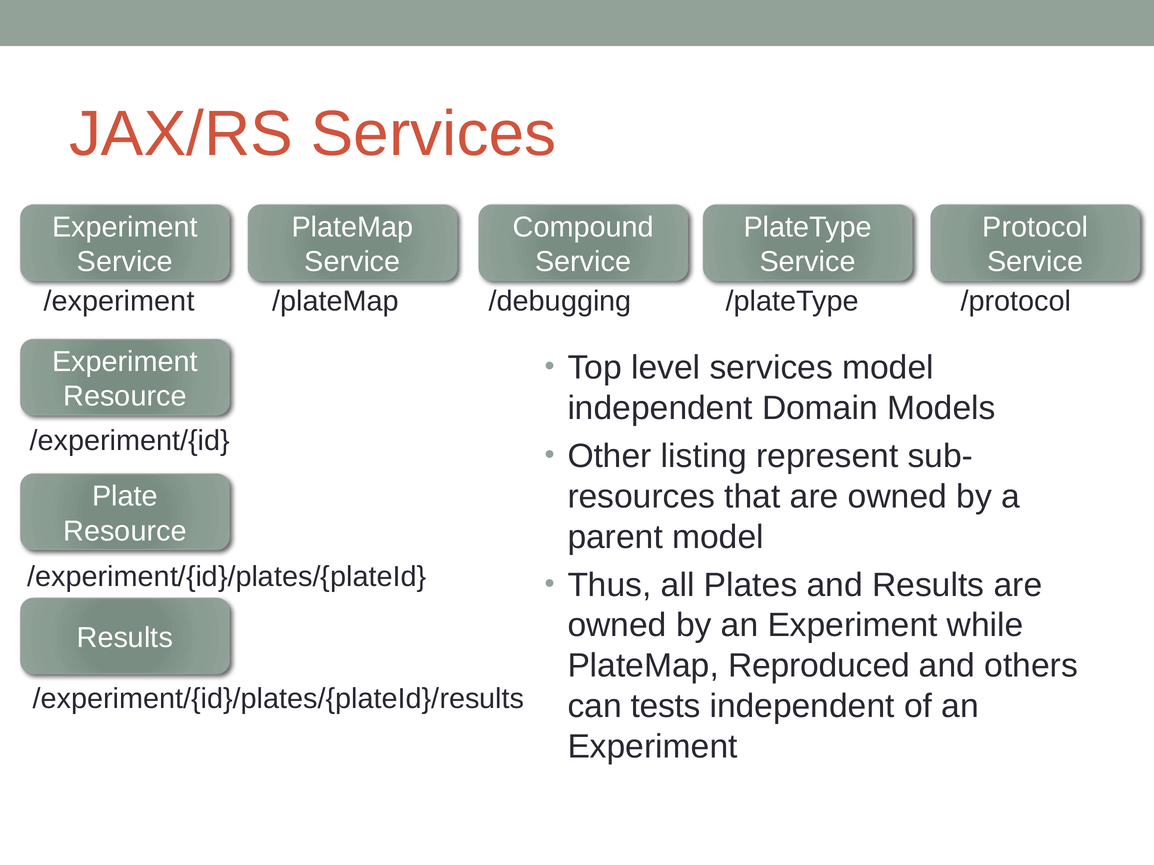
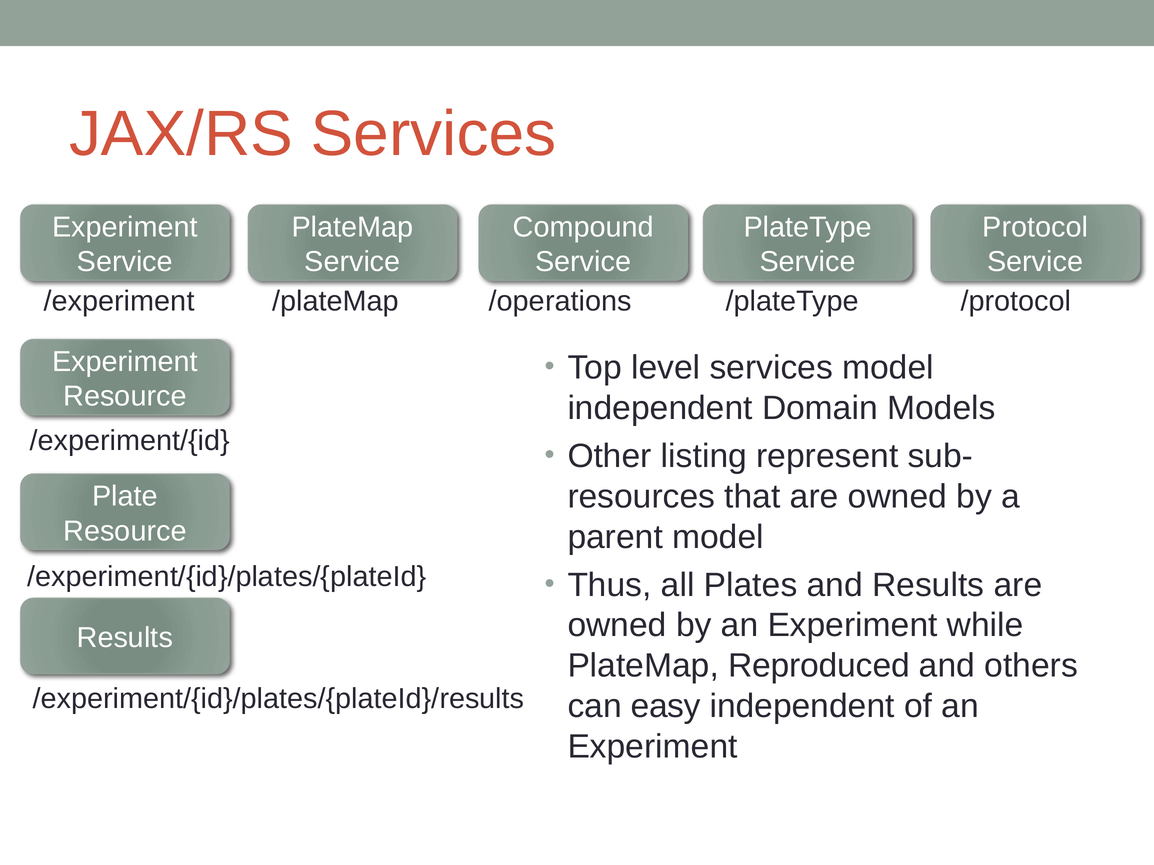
/debugging: /debugging -> /operations (560, 301)
tests: tests -> easy (666, 706)
